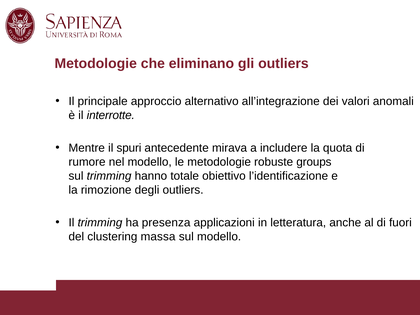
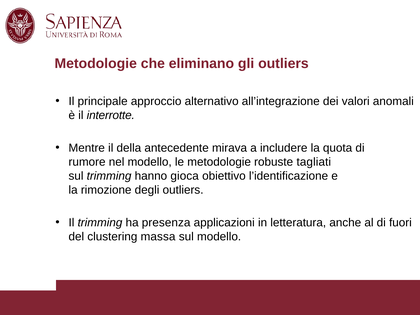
spuri: spuri -> della (129, 148)
groups: groups -> tagliati (314, 162)
totale: totale -> gioca (185, 176)
